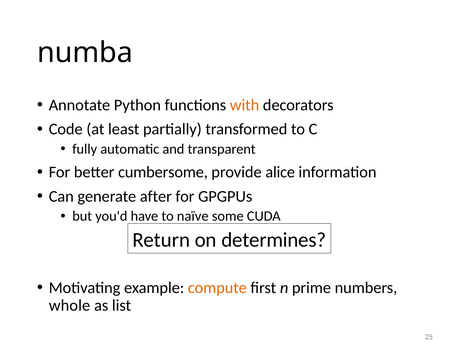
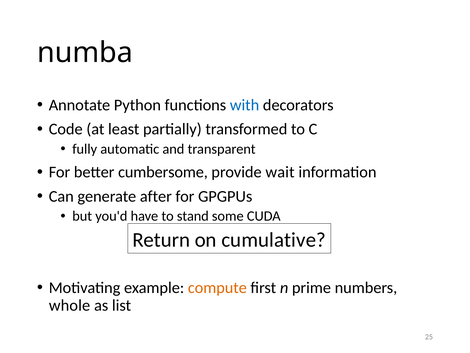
with colour: orange -> blue (245, 105)
alice: alice -> wait (280, 172)
naïve: naïve -> stand (193, 216)
determines: determines -> cumulative (274, 239)
